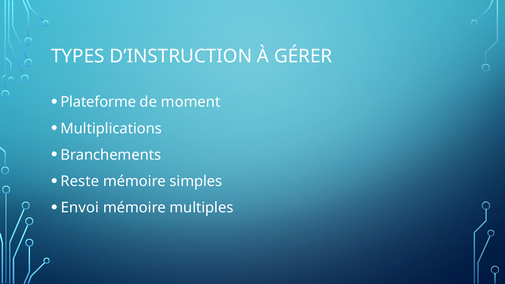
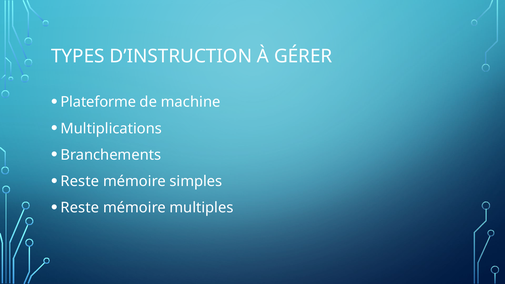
moment: moment -> machine (191, 102)
Envoi: Envoi -> Reste (80, 208)
